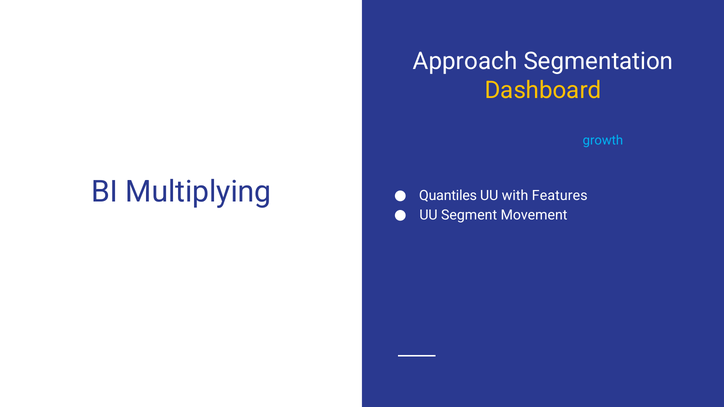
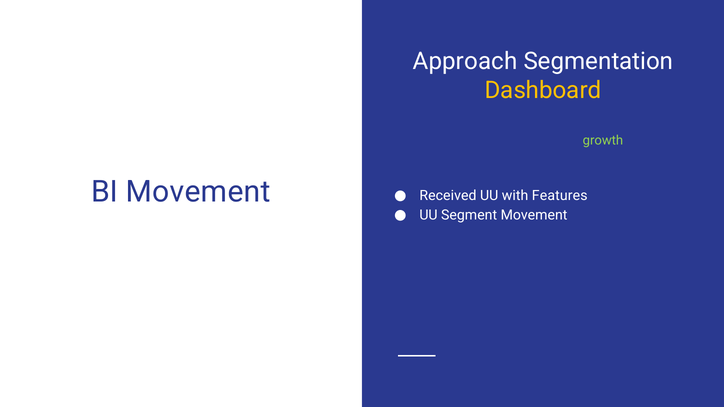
growth colour: light blue -> light green (603, 141)
BI Multiplying: Multiplying -> Movement (198, 192)
Quantiles: Quantiles -> Received (448, 196)
